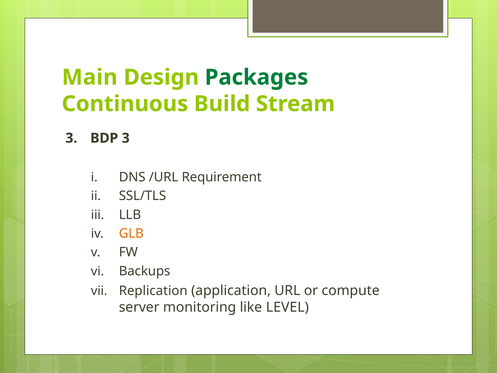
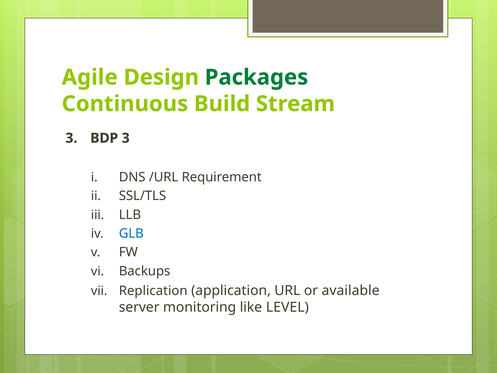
Main: Main -> Agile (90, 77)
GLB colour: orange -> blue (131, 233)
compute: compute -> available (351, 290)
